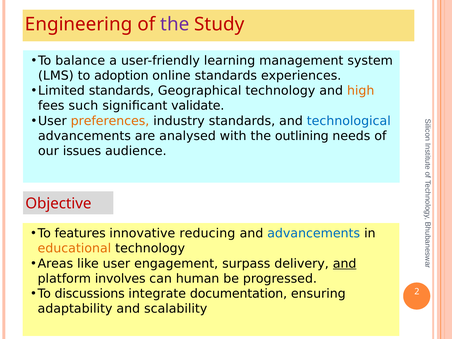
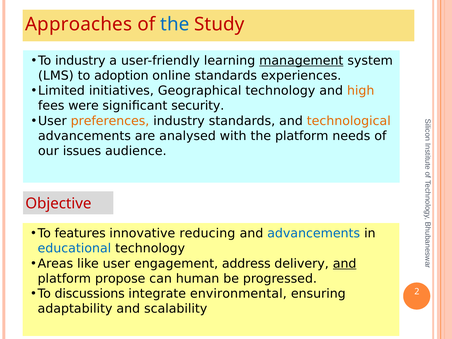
Engineering: Engineering -> Approaches (79, 24)
the colour: purple -> blue (175, 24)
To balance: balance -> industry (80, 61)
management underline: none -> present (301, 61)
Limited standards: standards -> initiatives (121, 91)
such: such -> were (84, 106)
validate: validate -> security (198, 106)
technological colour: blue -> orange (349, 121)
the outlining: outlining -> platform (302, 136)
educational colour: orange -> blue (74, 249)
surpass: surpass -> address (246, 264)
involves: involves -> propose (120, 279)
documentation: documentation -> environmental (238, 294)
